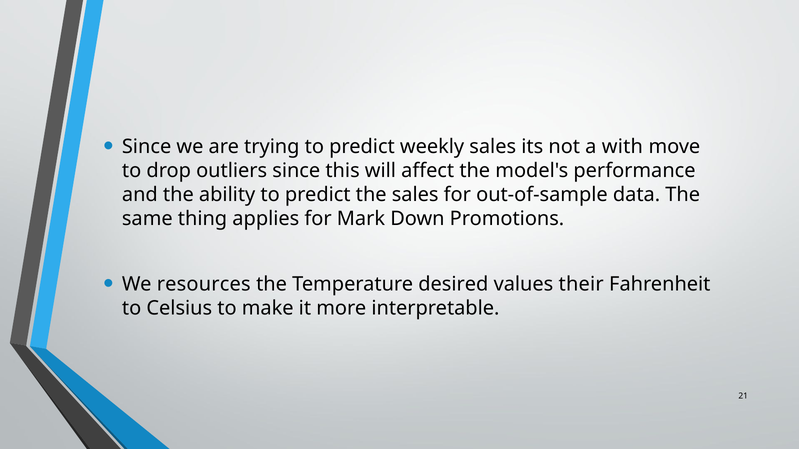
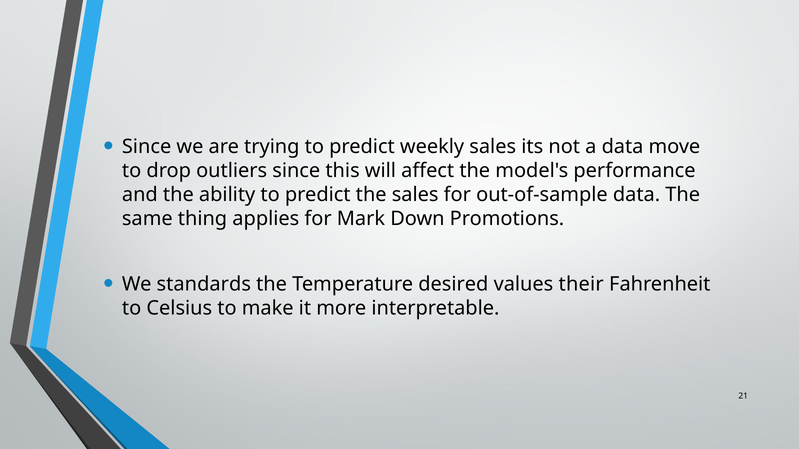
a with: with -> data (623, 147)
resources: resources -> standards (204, 285)
